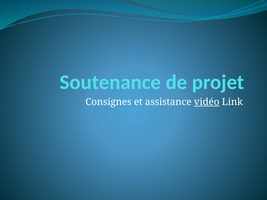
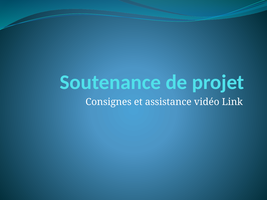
vidéo underline: present -> none (207, 102)
